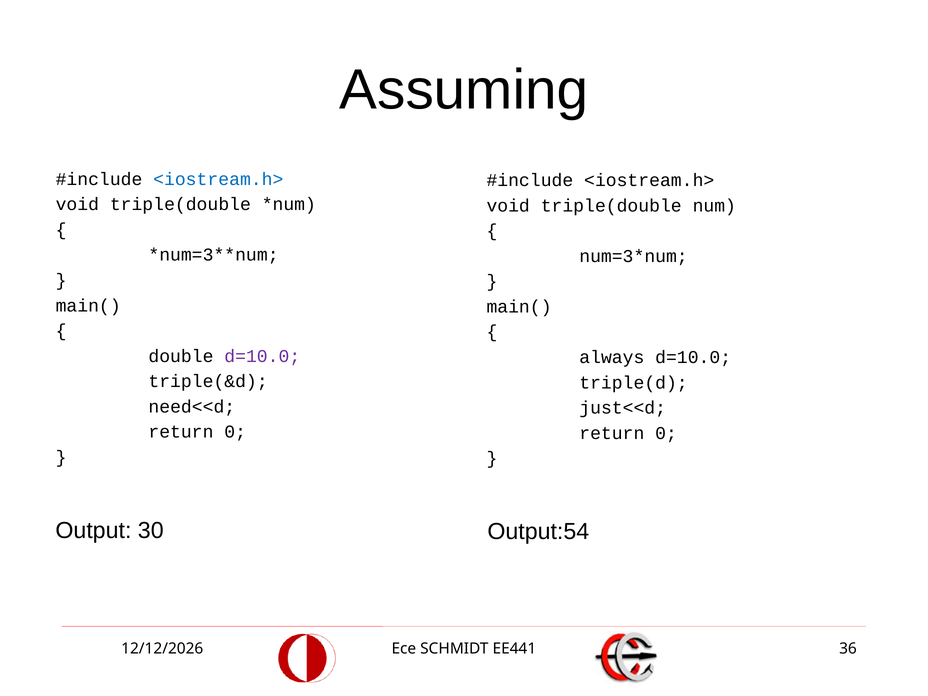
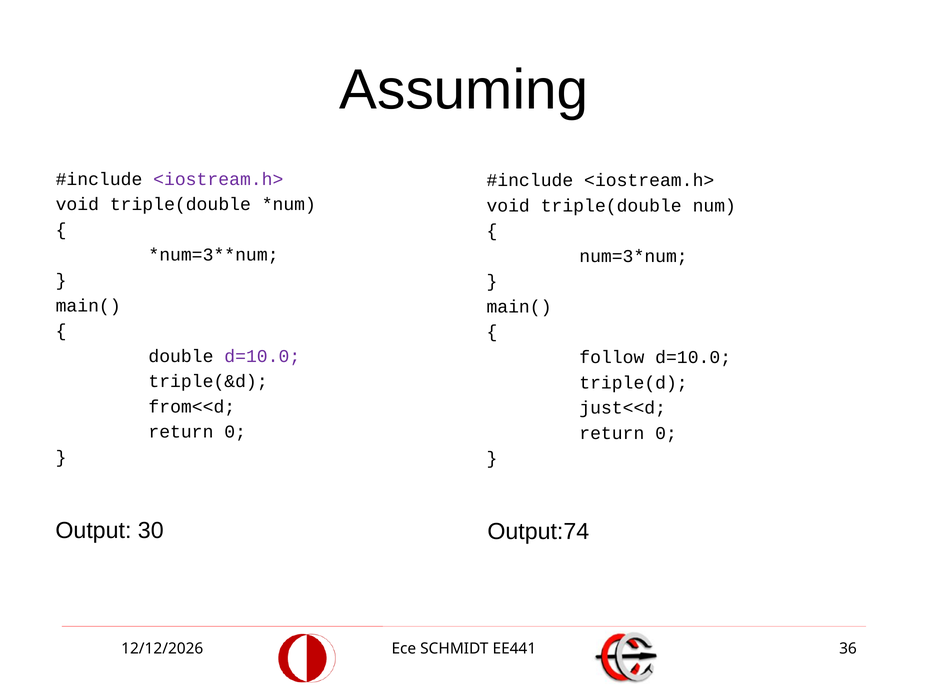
<iostream.h> colour: blue -> purple (218, 179)
always: always -> follow (612, 357)
need<<d: need<<d -> from<<d (192, 407)
Output:54: Output:54 -> Output:74 (538, 532)
